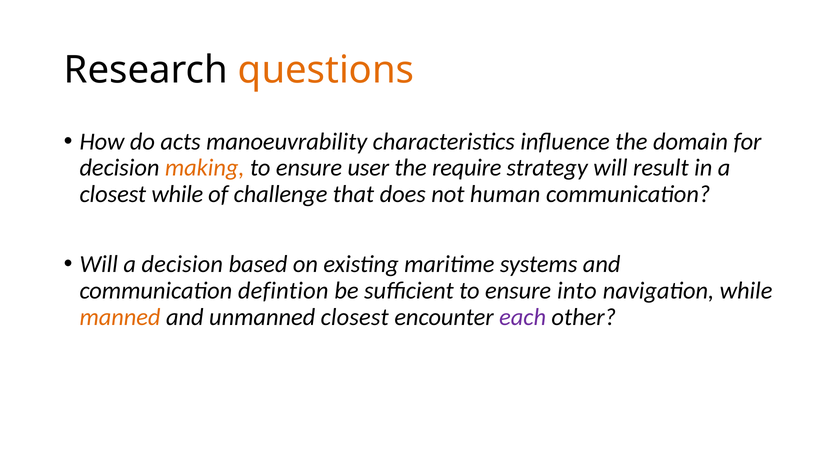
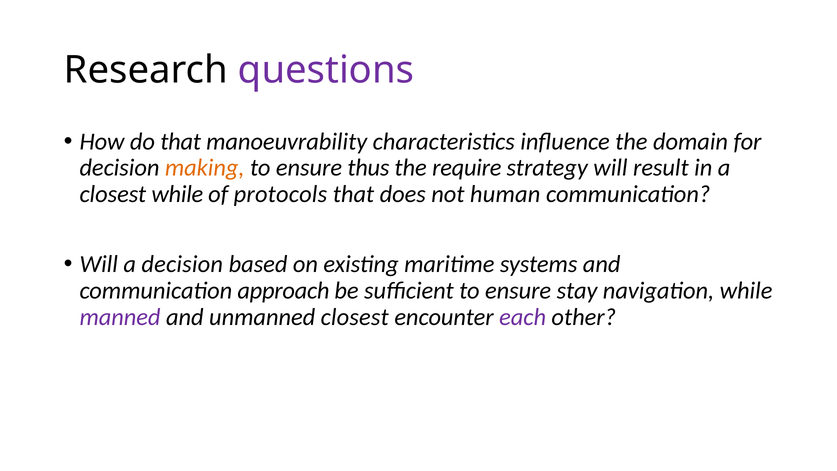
questions colour: orange -> purple (326, 70)
do acts: acts -> that (181, 141)
user: user -> thus (368, 168)
challenge: challenge -> protocols (280, 194)
defintion: defintion -> approach (283, 290)
into: into -> stay (577, 290)
manned colour: orange -> purple (120, 317)
